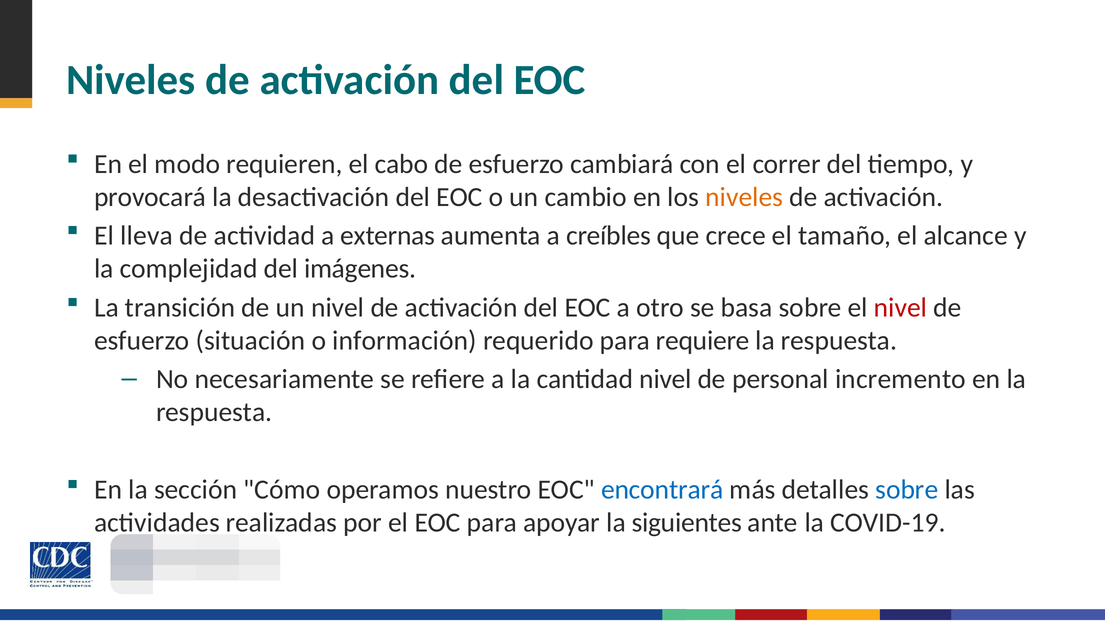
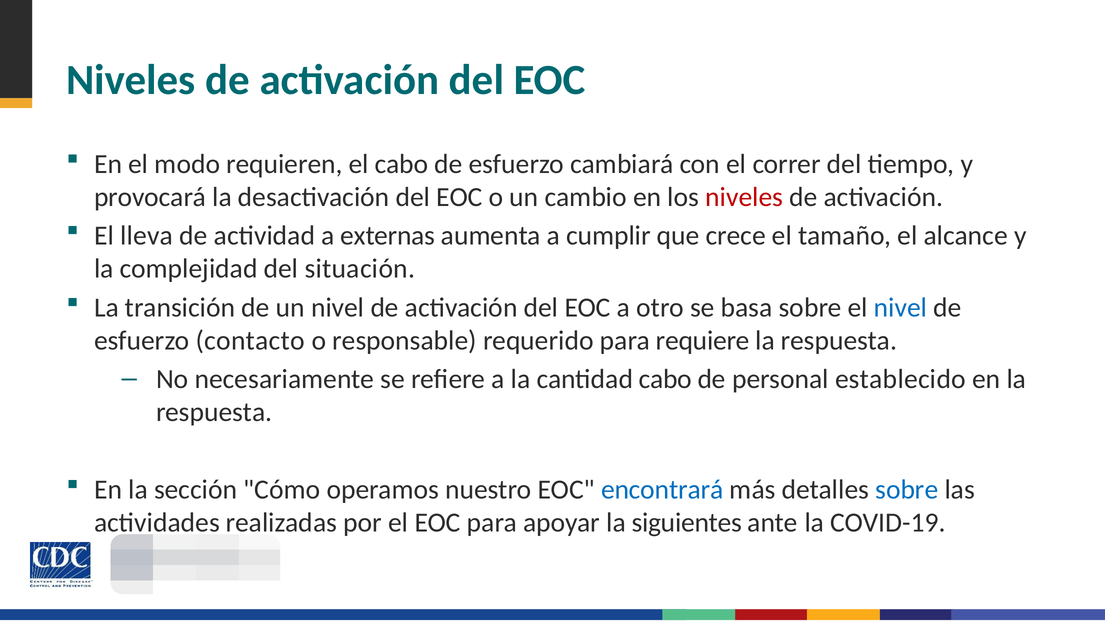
niveles colour: orange -> red (744, 197)
creíbles: creíbles -> cumplir (608, 236)
imágenes: imágenes -> situación (360, 269)
nivel colour: red -> blue (900, 308)
situación: situación -> contacto (250, 341)
información: información -> responsable (405, 341)
cantidad nivel: nivel -> cabo (665, 380)
incremento: incremento -> establecido (900, 380)
